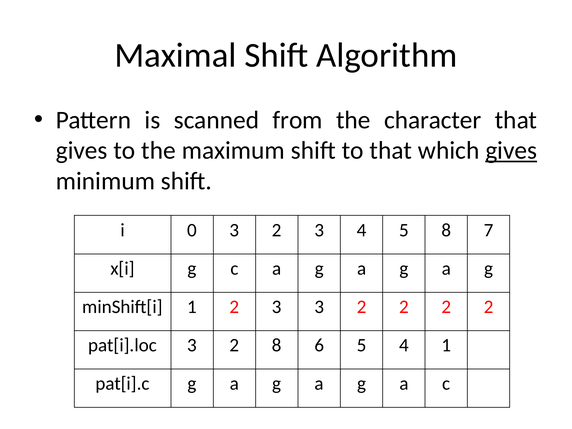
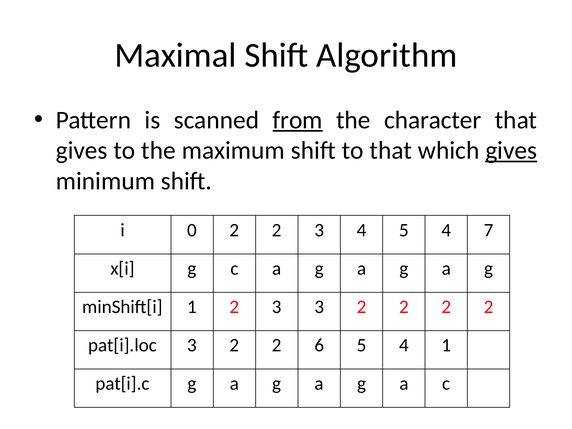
from underline: none -> present (298, 120)
0 3: 3 -> 2 (234, 230)
4 5 8: 8 -> 4 (446, 230)
pat[i].loc 3 2 8: 8 -> 2 (277, 345)
